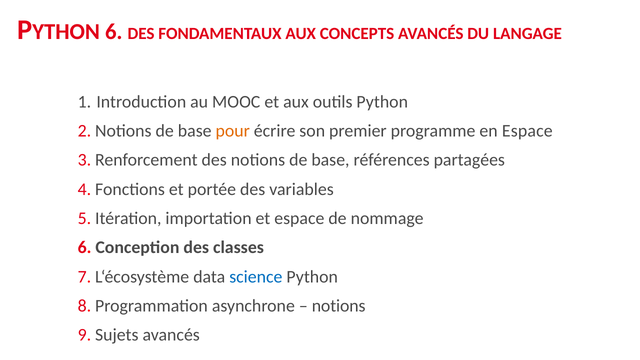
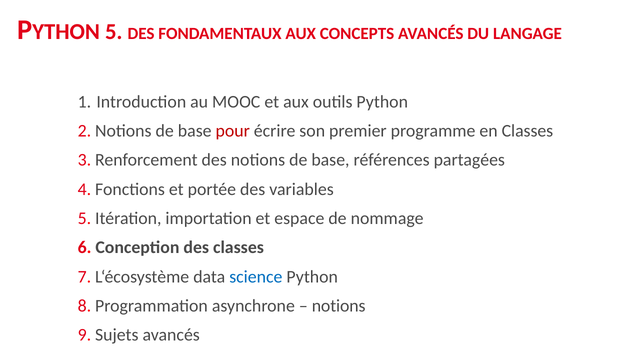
6: 6 -> 5 (114, 32)
pour colour: orange -> red (233, 131)
en Espace: Espace -> Classes (527, 131)
